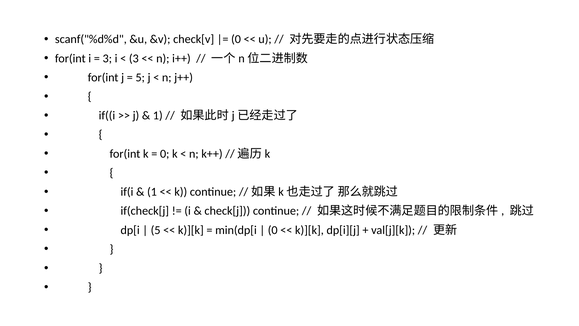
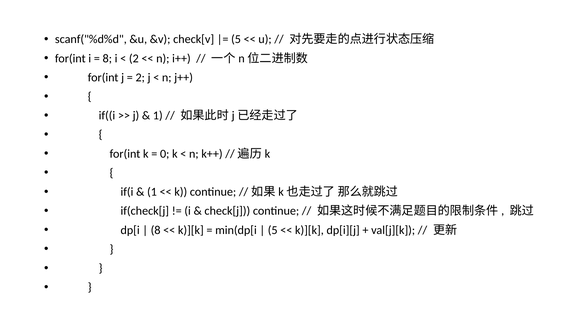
0: 0 -> 5 (236, 39)
3: 3 -> 8 (107, 58)
3: 3 -> 2 (134, 58)
5: 5 -> 2 (140, 77)
5: 5 -> 8 (156, 230)
0: 0 -> 5 (273, 230)
